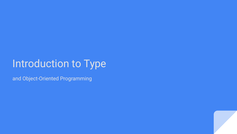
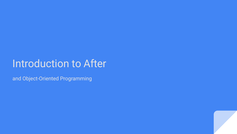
Type: Type -> After (95, 63)
